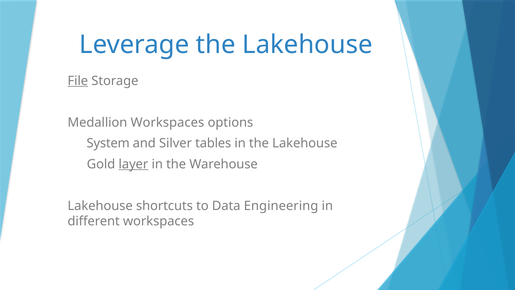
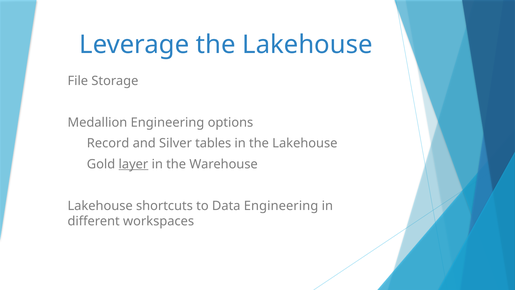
File underline: present -> none (78, 81)
Medallion Workspaces: Workspaces -> Engineering (167, 122)
System: System -> Record (108, 143)
